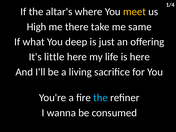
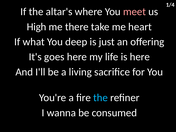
meet colour: yellow -> pink (134, 12)
same: same -> heart (140, 27)
little: little -> goes (54, 57)
